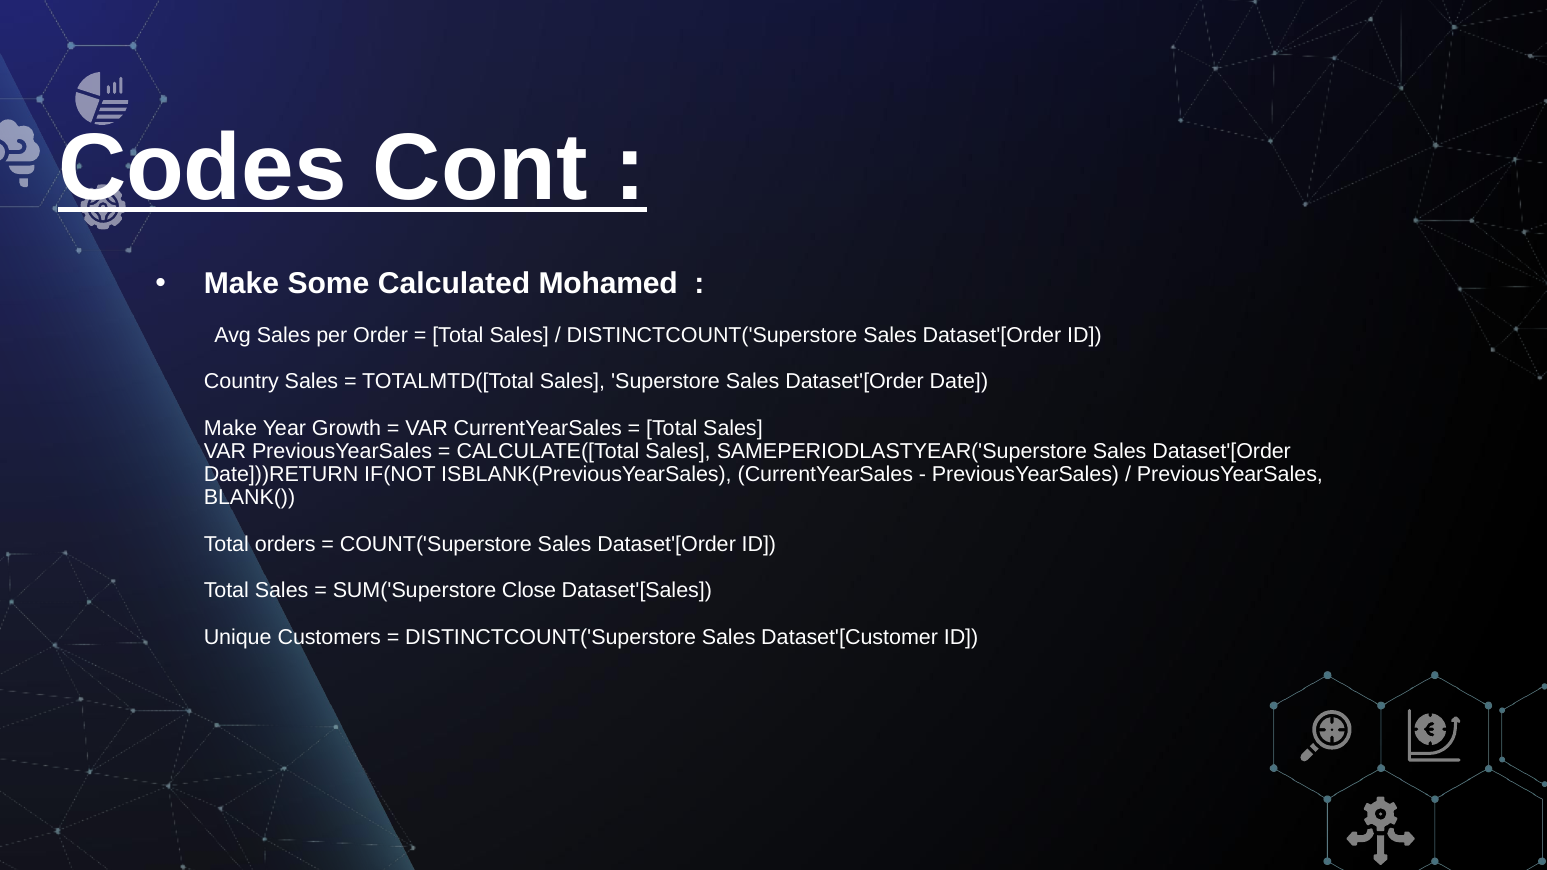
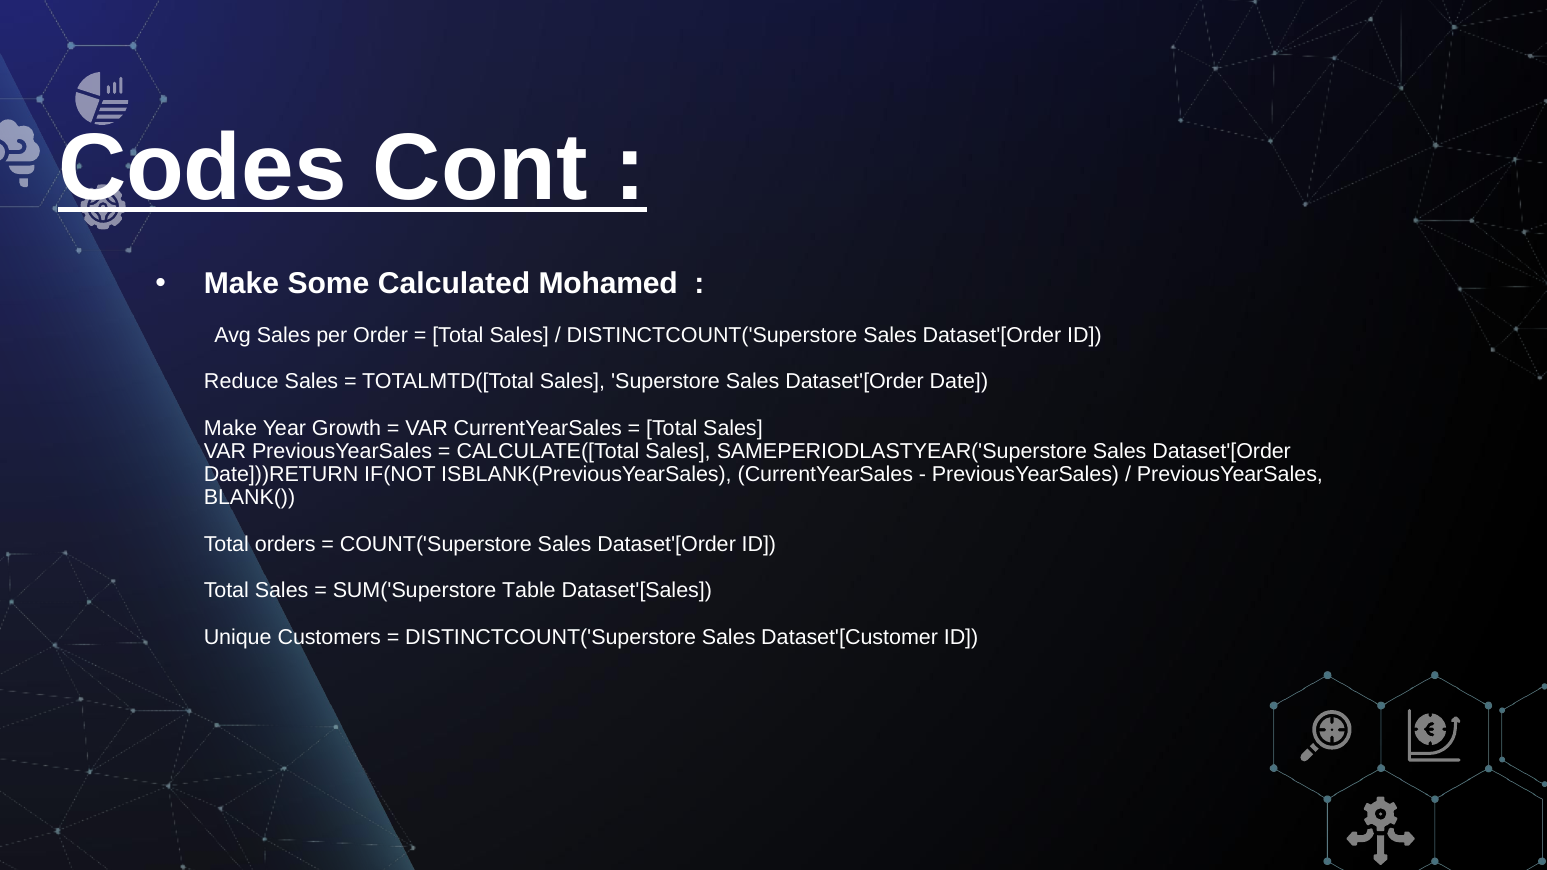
Country: Country -> Reduce (241, 382)
Close: Close -> Table (529, 591)
